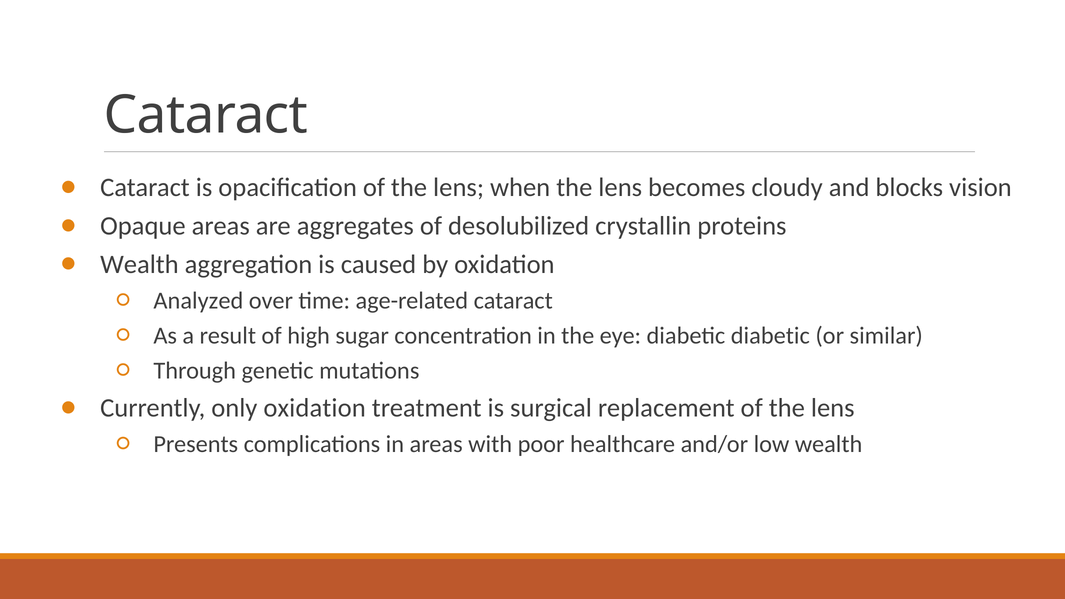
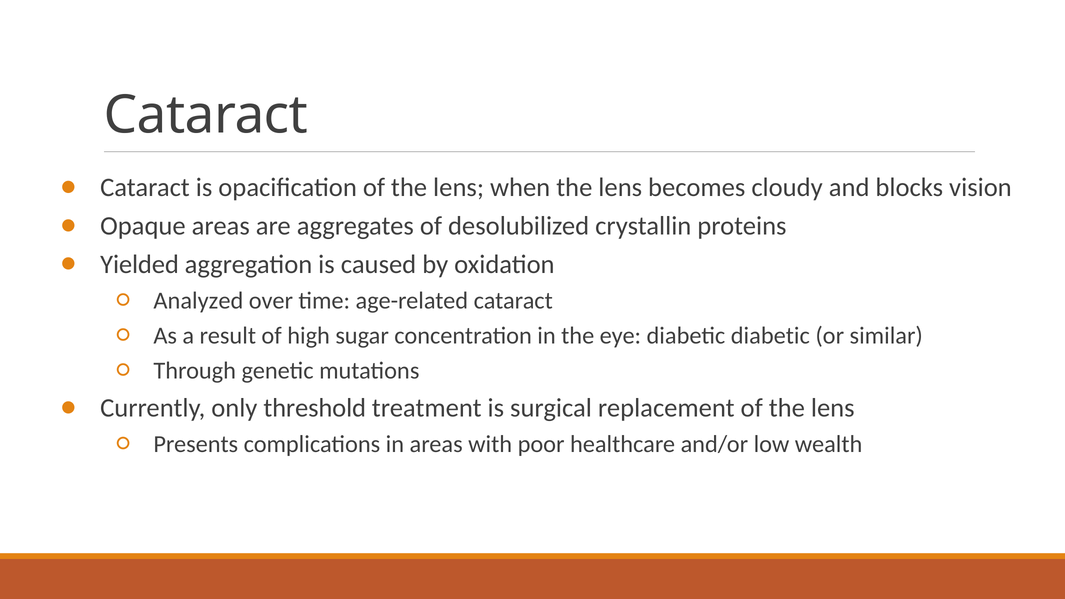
Wealth: Wealth -> Yielded (140, 264)
only oxidation: oxidation -> threshold (315, 408)
